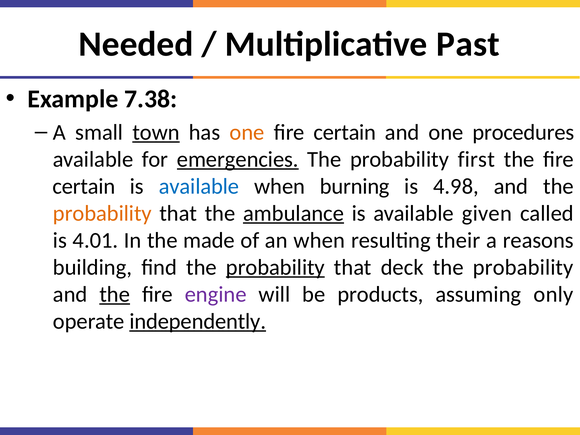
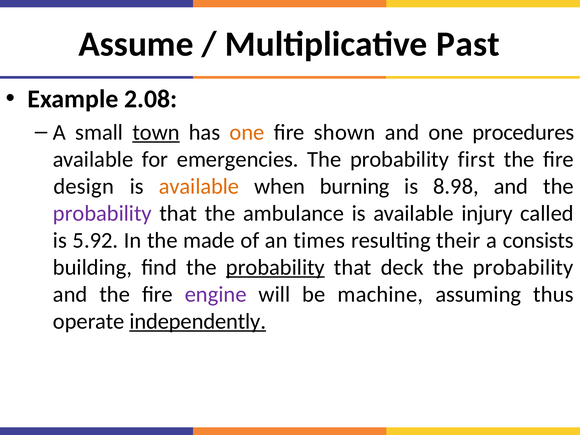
Needed: Needed -> Assume (136, 44)
7.38: 7.38 -> 2.08 (151, 99)
certain: certain -> shown (345, 132)
emergencies underline: present -> none (238, 159)
certain: certain -> design (84, 186)
available colour: blue -> orange (199, 186)
4.98: 4.98 -> 8.98 (456, 186)
probability colour: orange -> purple (102, 213)
ambulance underline: present -> none (294, 213)
given: given -> injury (487, 213)
4.01: 4.01 -> 5.92 (95, 240)
an when: when -> times (319, 240)
reasons: reasons -> consists (538, 240)
the underline: present -> none (115, 294)
products: products -> machine (380, 294)
only: only -> thus (554, 294)
